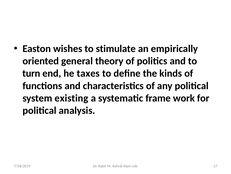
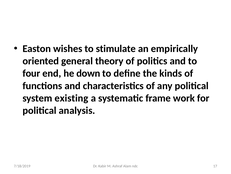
turn: turn -> four (31, 73)
taxes: taxes -> down (88, 73)
